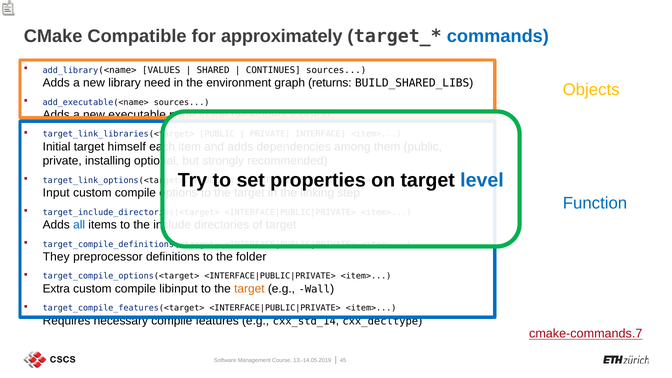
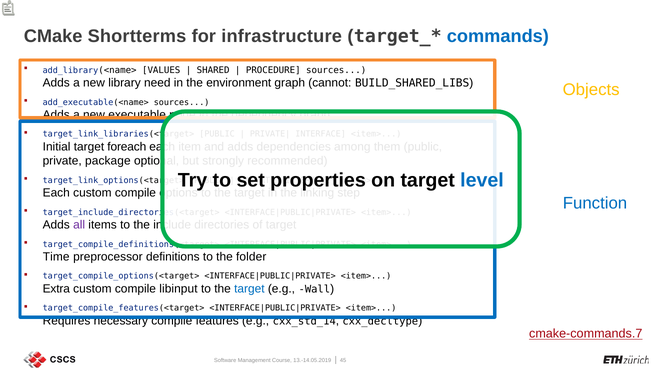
Compatible: Compatible -> Shortterms (137, 36)
approximately: approximately -> infrastructure (282, 36)
CONTINUES: CONTINUES -> PROCEDURE (273, 70)
returns: returns -> cannot (330, 83)
himself: himself -> foreach (127, 147)
installing: installing -> package (108, 161)
Input: Input -> Each (56, 193)
all colour: blue -> purple (79, 225)
They: They -> Time (56, 257)
target colour: orange -> blue (249, 289)
